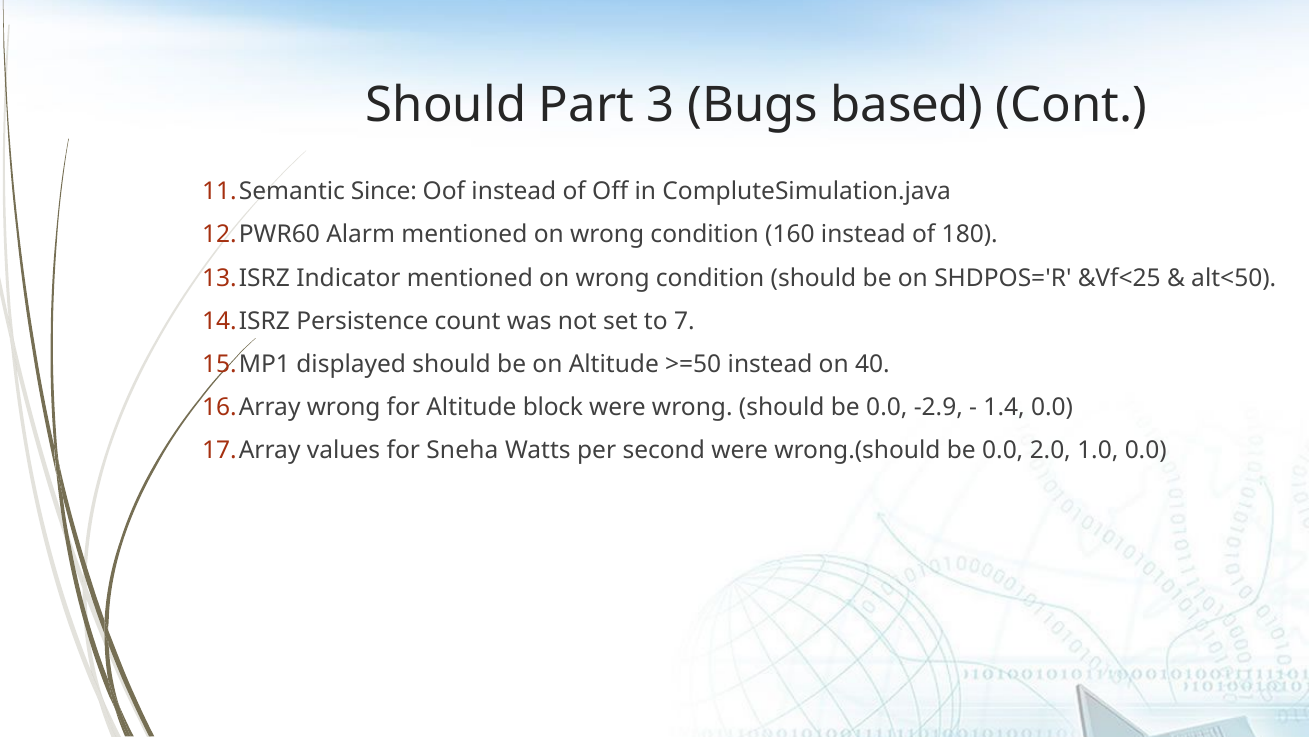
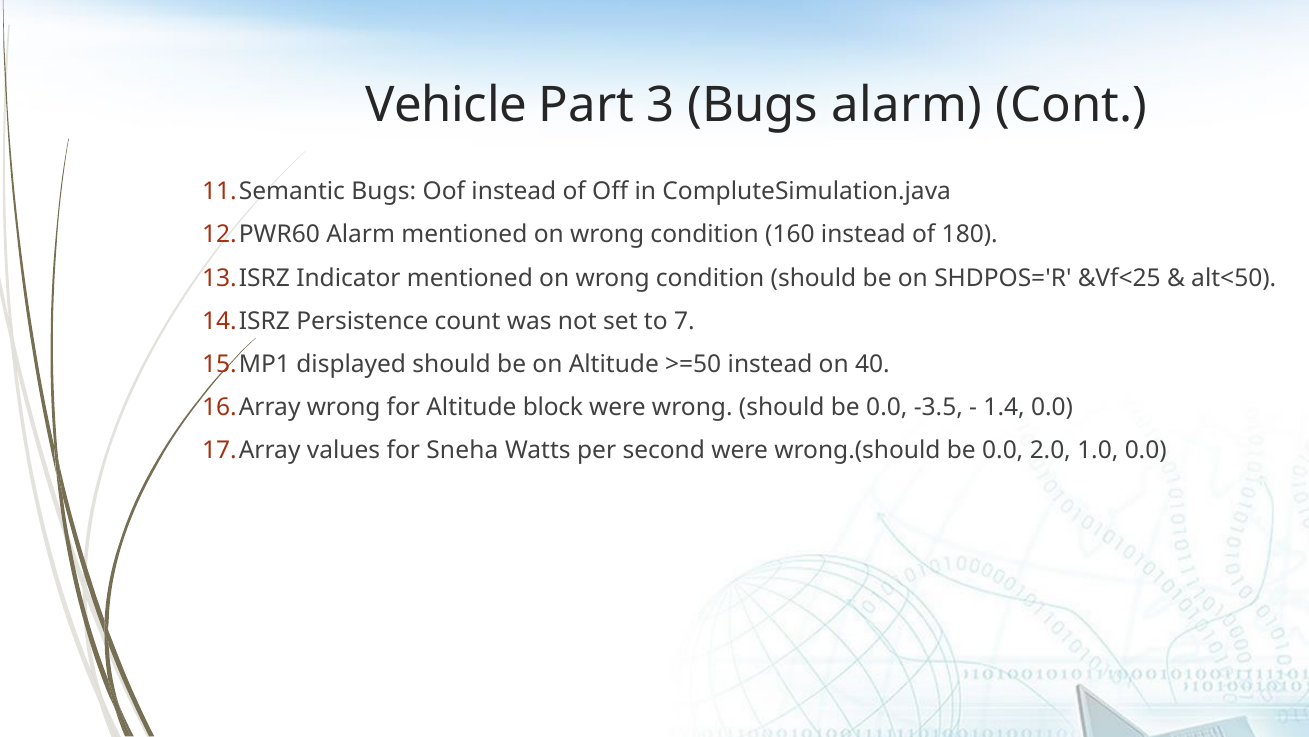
Should: Should -> Vehicle (446, 105)
Bugs based: based -> alarm (907, 105)
Since: Since -> Bugs (384, 192)
-2.9: -2.9 -> -3.5 (938, 407)
